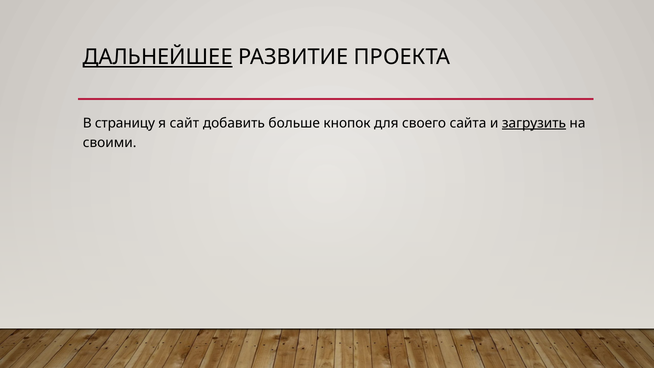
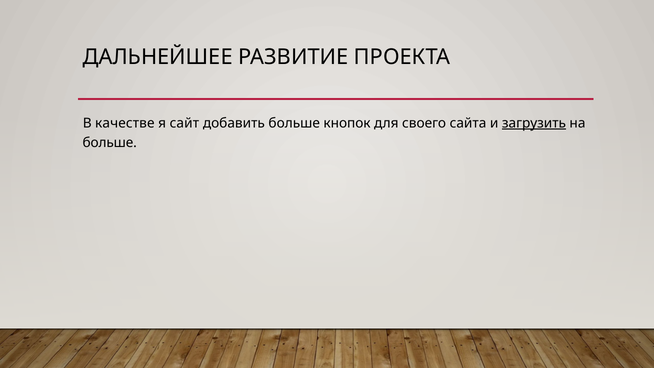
ДАЛЬНЕЙШЕЕ underline: present -> none (158, 57)
страницу: страницу -> качестве (125, 123)
своими: своими -> больше (110, 143)
